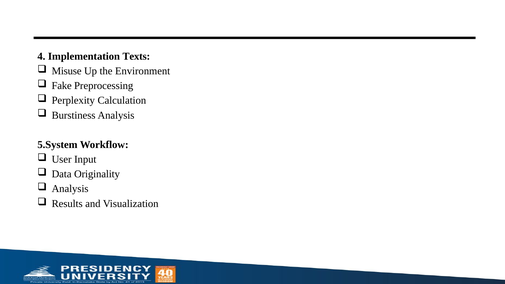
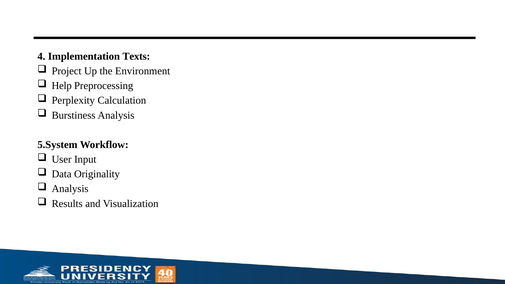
Misuse: Misuse -> Project (67, 71)
Fake: Fake -> Help (62, 86)
